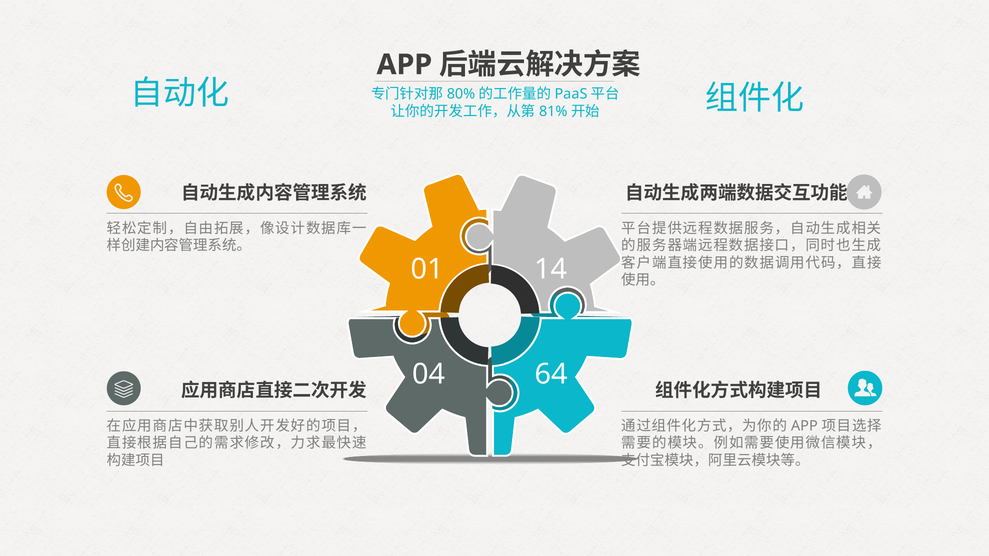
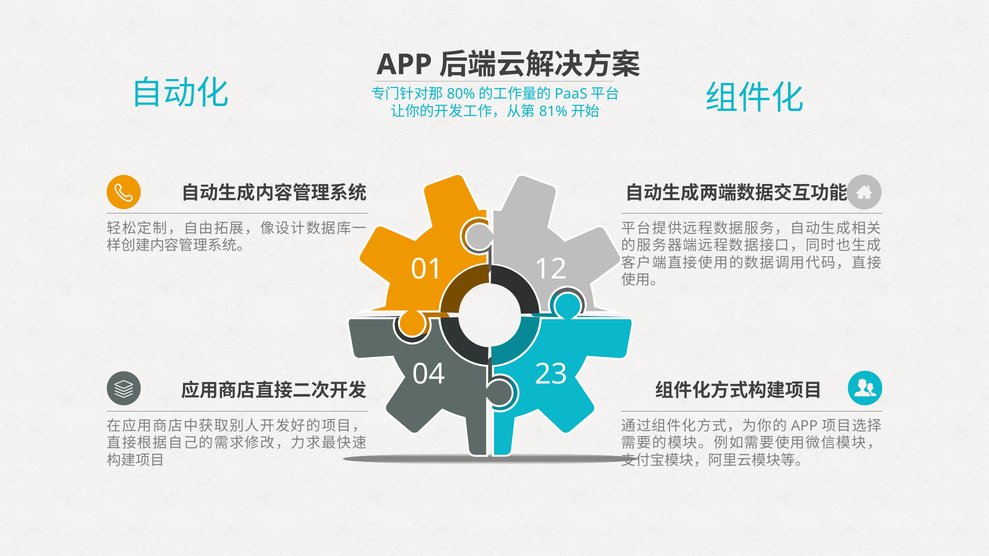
14: 14 -> 12 (551, 269)
64: 64 -> 23 (551, 375)
